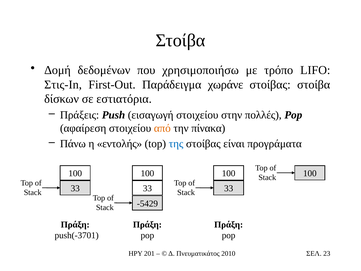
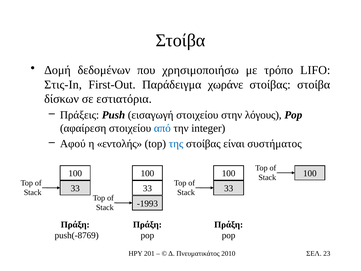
πολλές: πολλές -> λόγους (263, 115)
από colour: orange -> blue (162, 128)
πίνακα: πίνακα -> integer (208, 128)
Πάνω: Πάνω -> Αφού (73, 144)
προγράματα: προγράματα -> συστήματος (274, 144)
-5429: -5429 -> -1993 (147, 203)
push(-3701: push(-3701 -> push(-8769 (77, 235)
